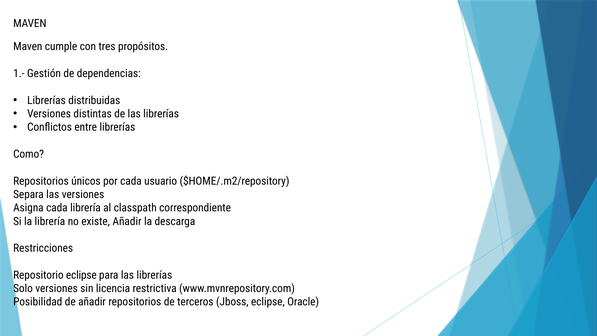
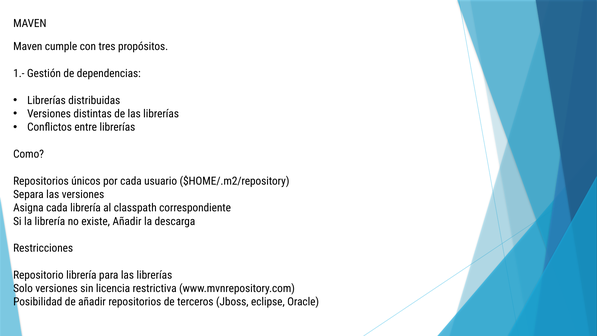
Repositorio eclipse: eclipse -> librería (81, 275)
